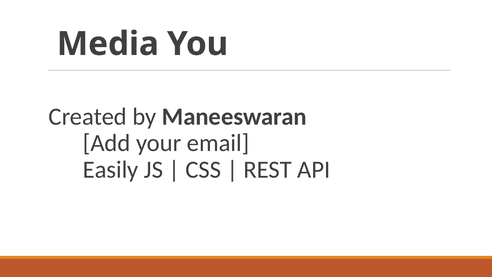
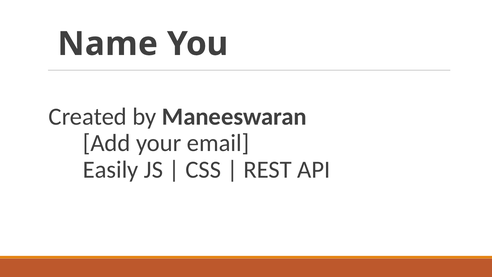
Media: Media -> Name (108, 44)
